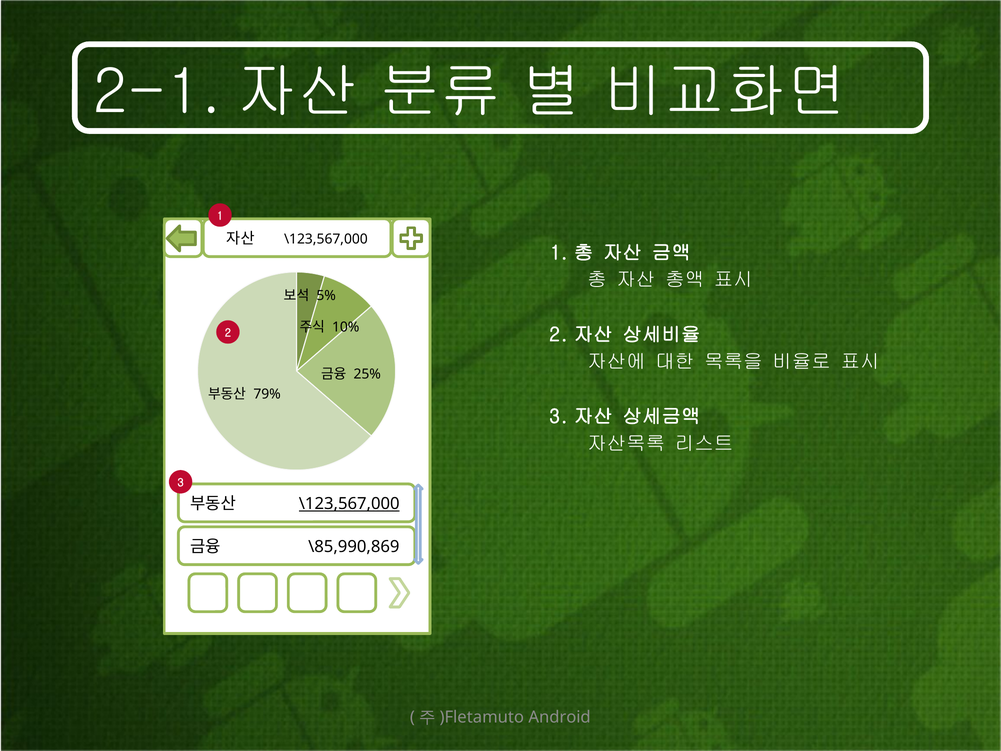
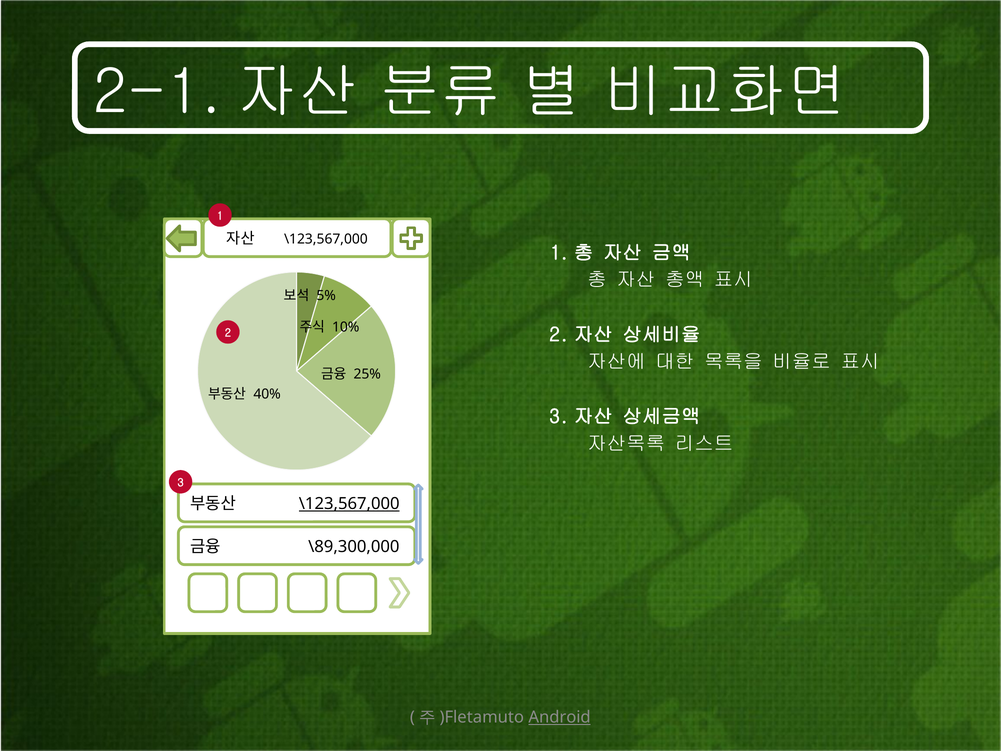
79%: 79% -> 40% (267, 394)
\85,990,869: \85,990,869 -> \89,300,000 (354, 547)
Android underline: none -> present (560, 717)
